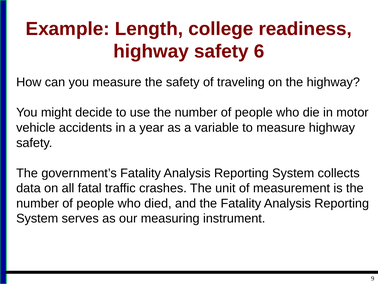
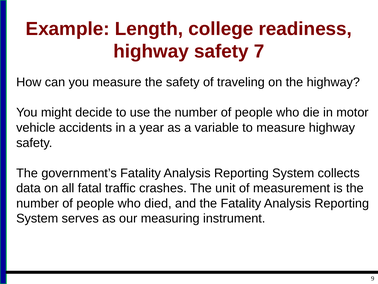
6: 6 -> 7 (259, 51)
